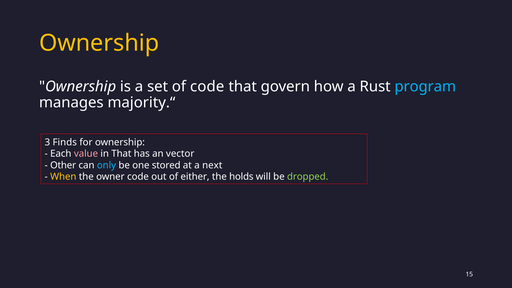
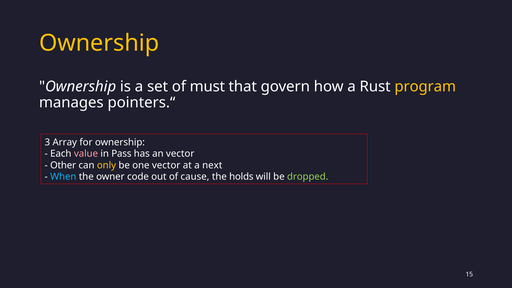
of code: code -> must (207, 87)
program colour: light blue -> yellow (425, 87)
majority.“: majority.“ -> pointers.“ (141, 103)
Finds: Finds -> Array (65, 142)
in That: That -> Pass (121, 154)
only colour: light blue -> yellow (106, 165)
one stored: stored -> vector (166, 165)
When colour: yellow -> light blue (63, 177)
either: either -> cause (195, 177)
